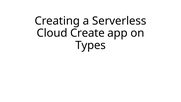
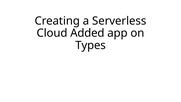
Create: Create -> Added (87, 33)
